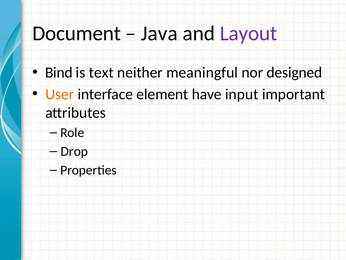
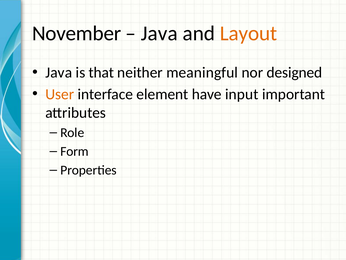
Document: Document -> November (77, 33)
Layout colour: purple -> orange (248, 33)
Bind: Bind -> Java (59, 72)
text: text -> that (101, 72)
Drop: Drop -> Form (74, 151)
